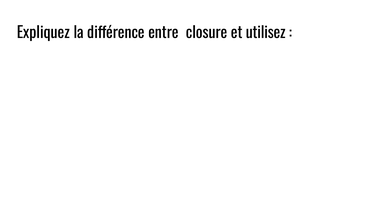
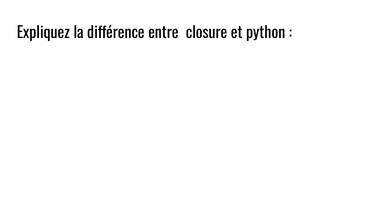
utilisez: utilisez -> python (266, 33)
